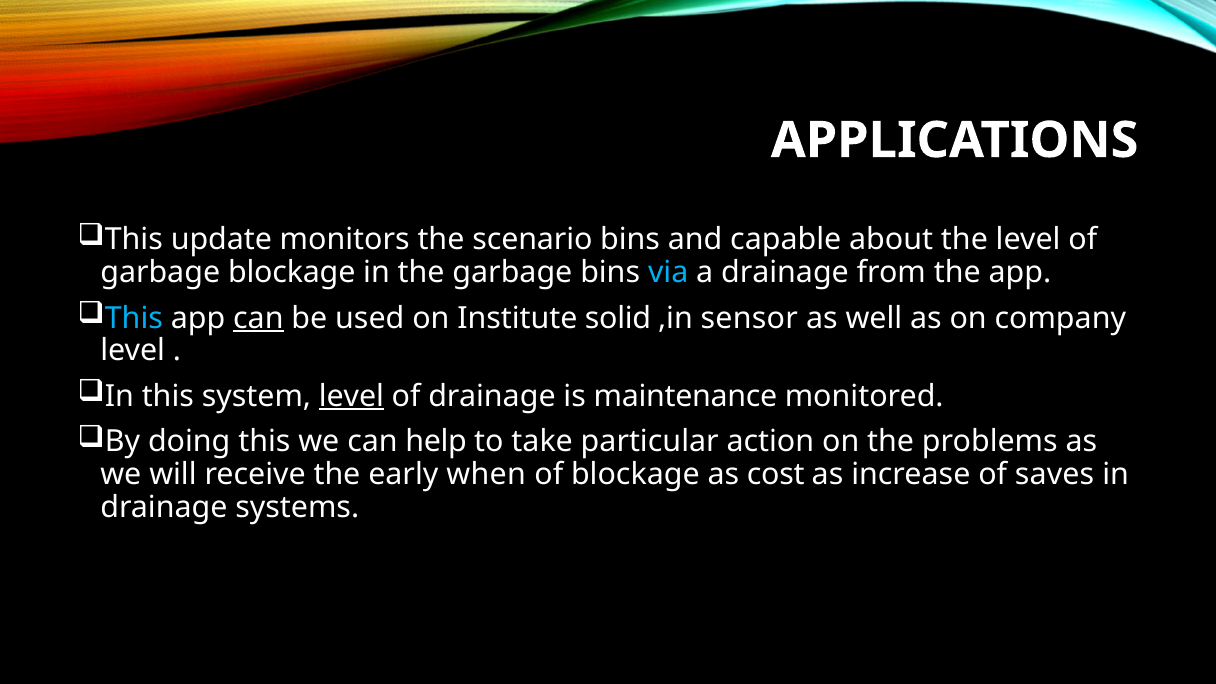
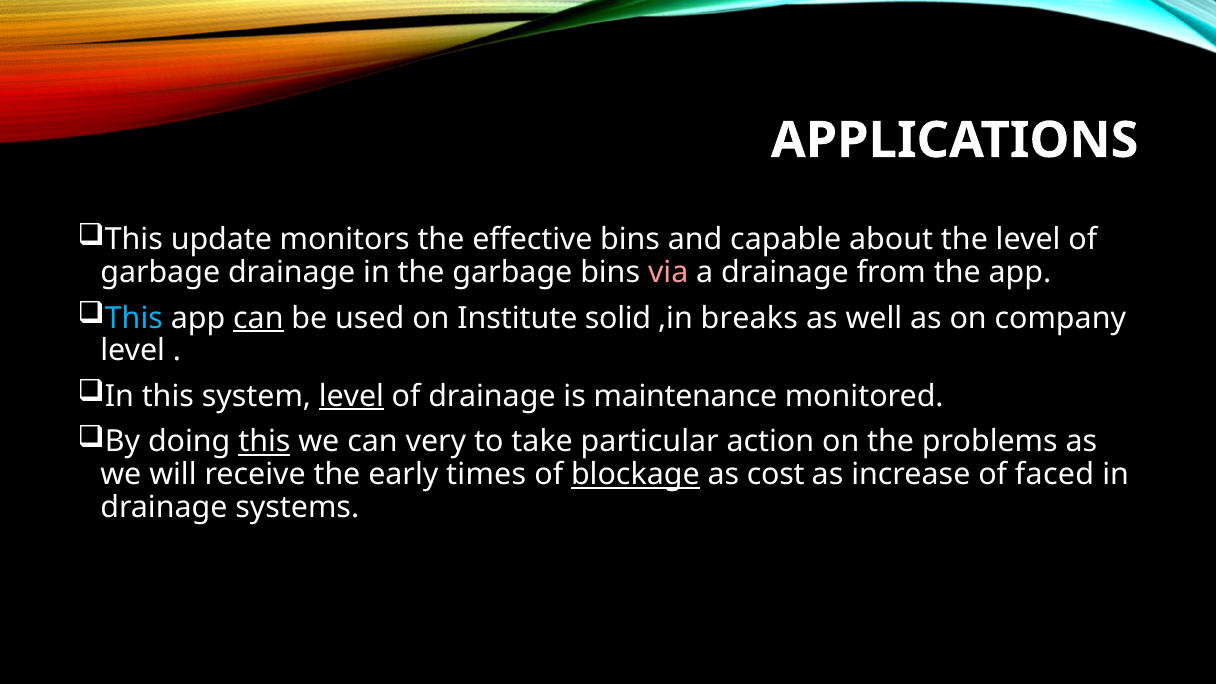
scenario: scenario -> effective (532, 240)
garbage blockage: blockage -> drainage (292, 273)
via colour: light blue -> pink (668, 273)
sensor: sensor -> breaks (749, 318)
this underline: none -> present (264, 442)
help: help -> very (436, 442)
when: when -> times (486, 475)
blockage underline: none -> present (635, 475)
saves: saves -> faced (1055, 475)
